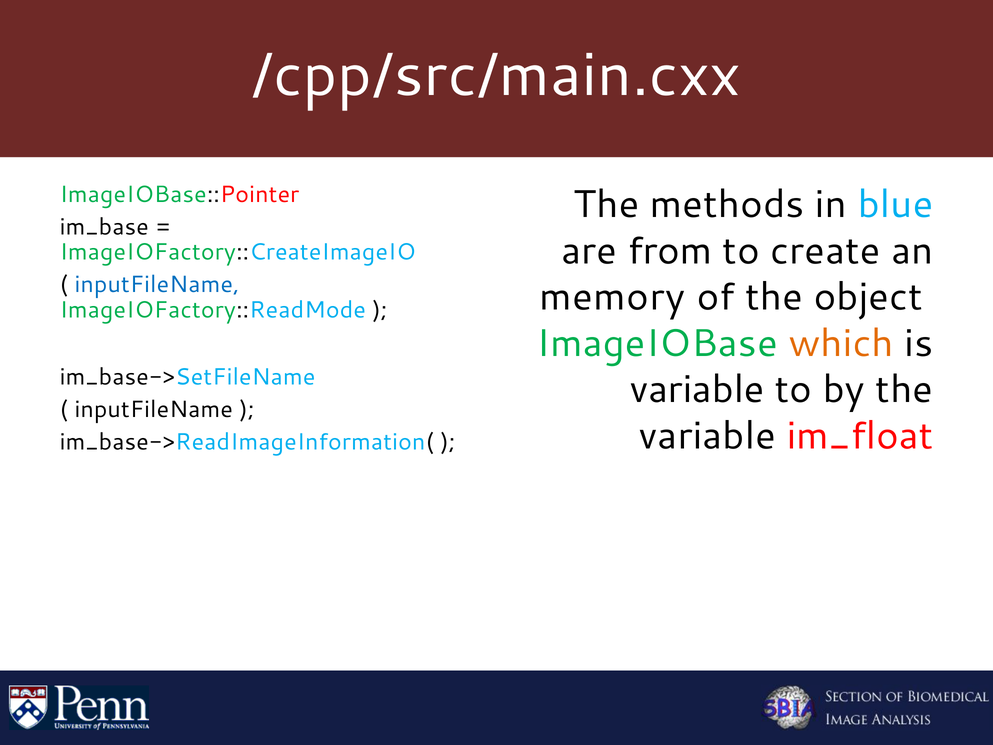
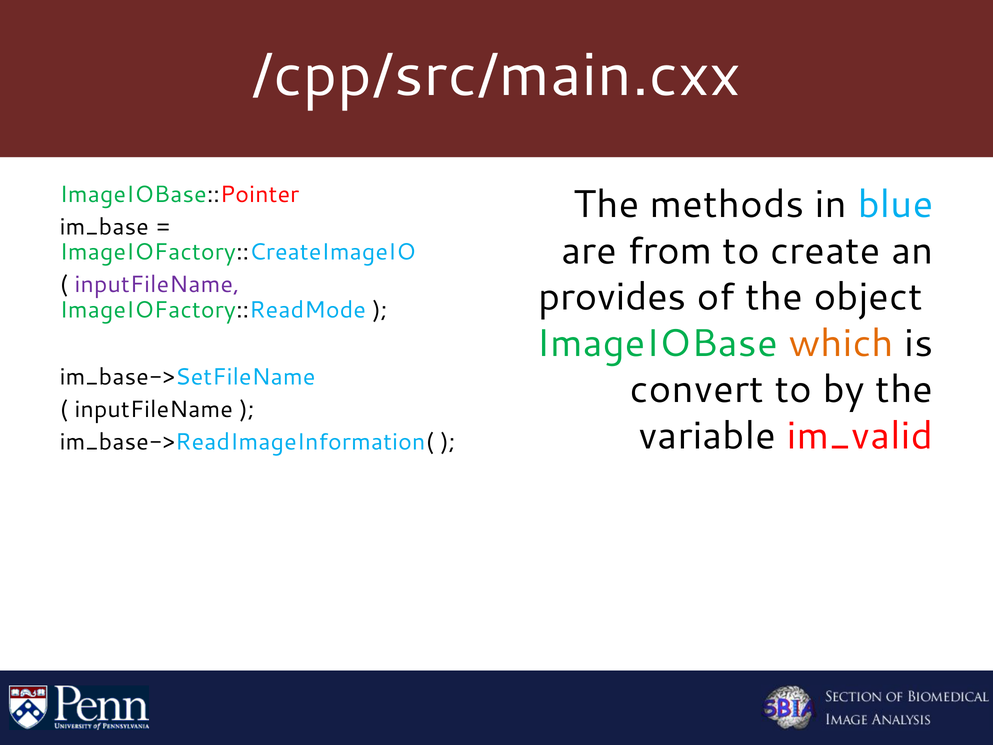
inputFileName colour: blue -> purple (157, 284)
memory: memory -> provides (612, 297)
variable: variable -> convert (697, 390)
im_float: im_float -> im_valid (860, 436)
